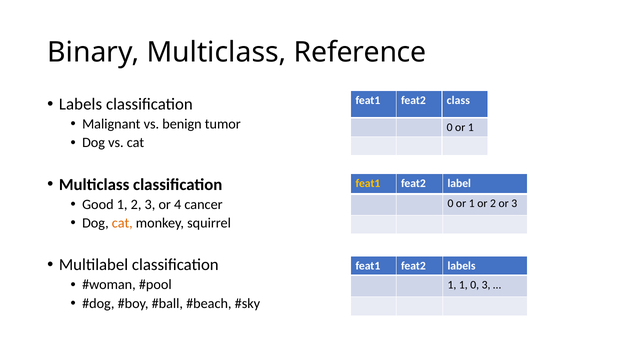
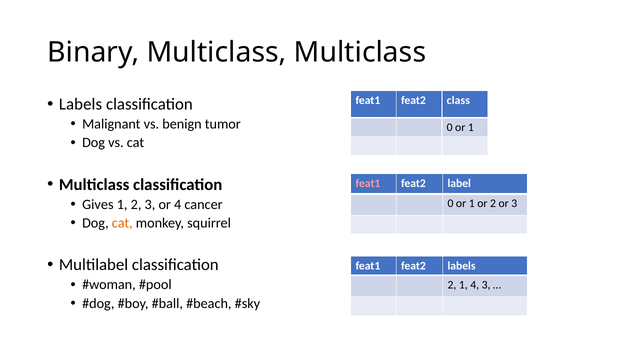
Multiclass Reference: Reference -> Multiclass (360, 52)
feat1 colour: yellow -> pink (368, 183)
Good: Good -> Gives (98, 204)
1: 1 -> 2 (452, 285)
1 0: 0 -> 4 (475, 285)
